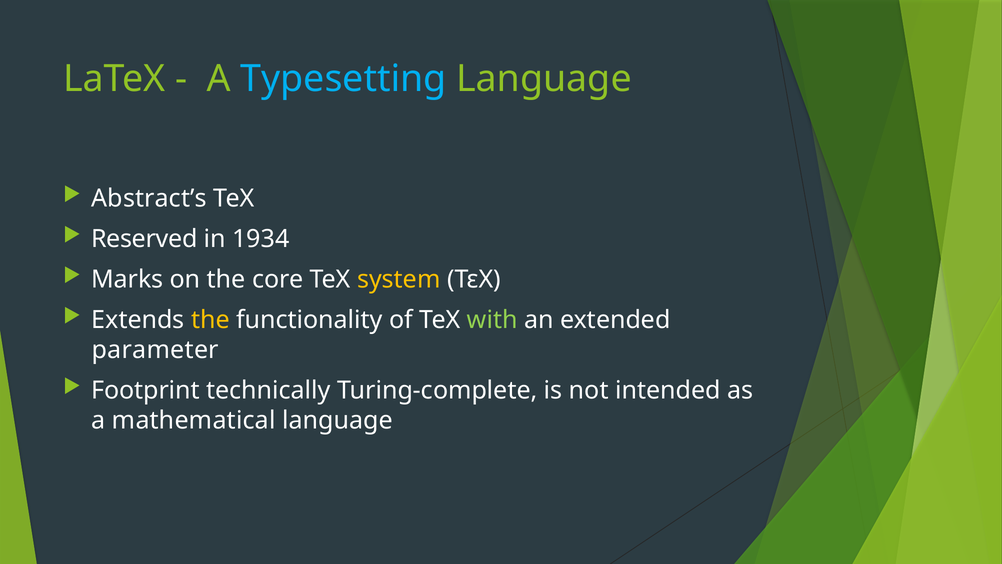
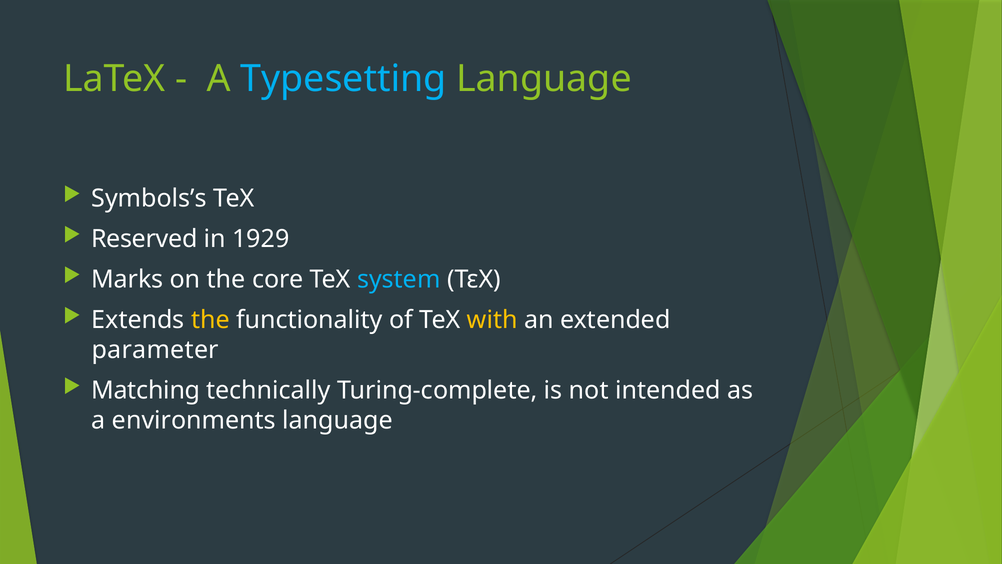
Abstract’s: Abstract’s -> Symbols’s (149, 198)
1934: 1934 -> 1929 (261, 239)
system colour: yellow -> light blue (399, 279)
with colour: light green -> yellow (492, 320)
Footprint: Footprint -> Matching (146, 390)
mathematical: mathematical -> environments (194, 420)
